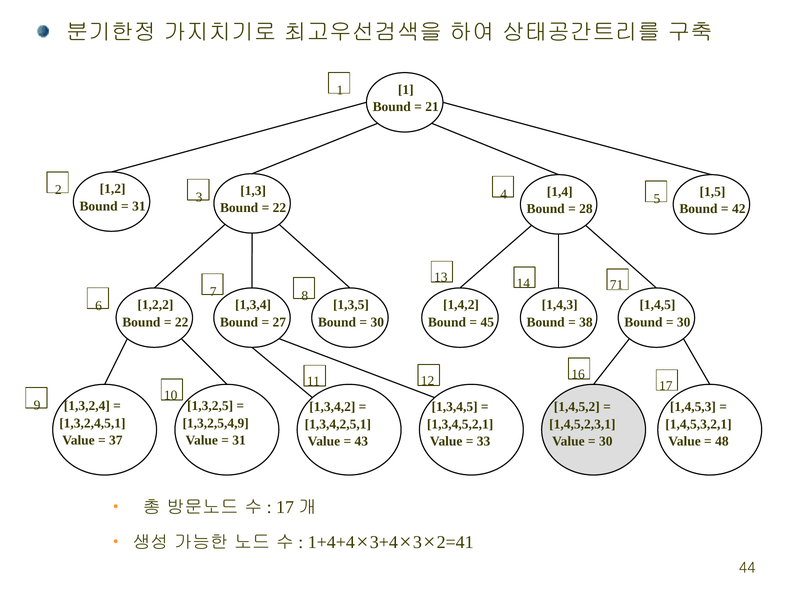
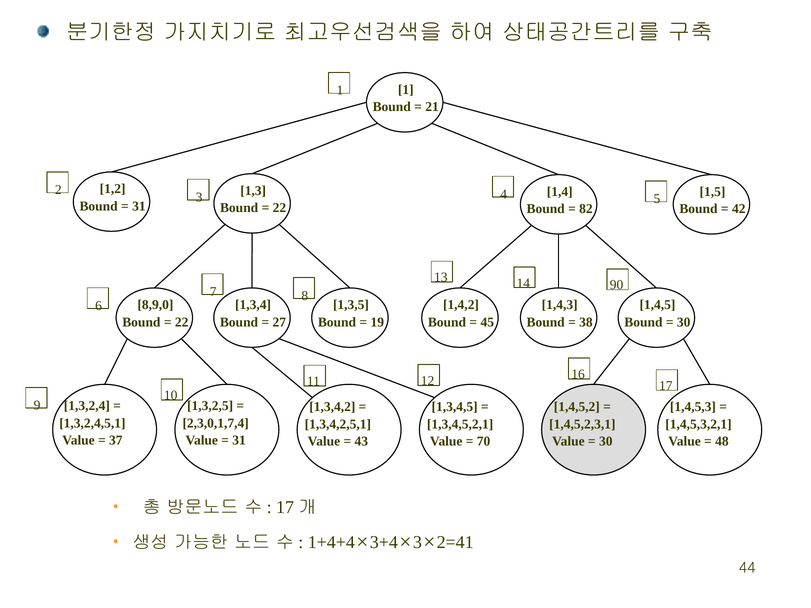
28: 28 -> 82 (586, 209)
71: 71 -> 90 (617, 285)
1,2,2: 1,2,2 -> 8,9,0 (155, 305)
30: 30 -> 19 (377, 322)
1,3,2,5,4,9: 1,3,2,5,4,9 -> 2,3,0,1,7,4 (216, 423)
33: 33 -> 70 (484, 442)
